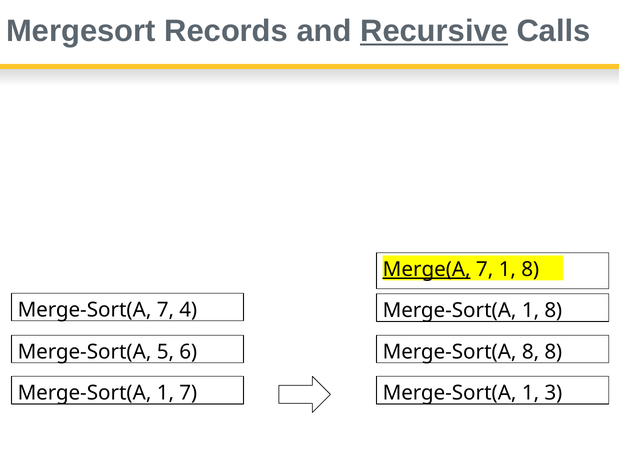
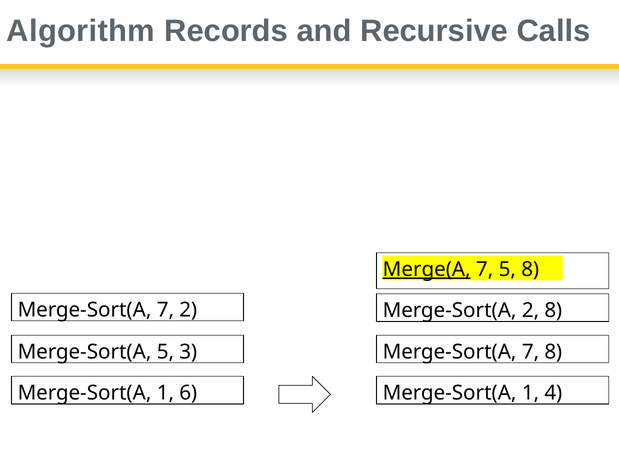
Mergesort: Mergesort -> Algorithm (81, 31)
Recursive underline: present -> none (434, 31)
7 1: 1 -> 5 (507, 270)
7 4: 4 -> 2 (188, 310)
1: 1 -> 2 (531, 311)
6: 6 -> 3 (188, 352)
8: 8 -> 7 (531, 352)
1 7: 7 -> 6 (188, 393)
3: 3 -> 4 (553, 393)
